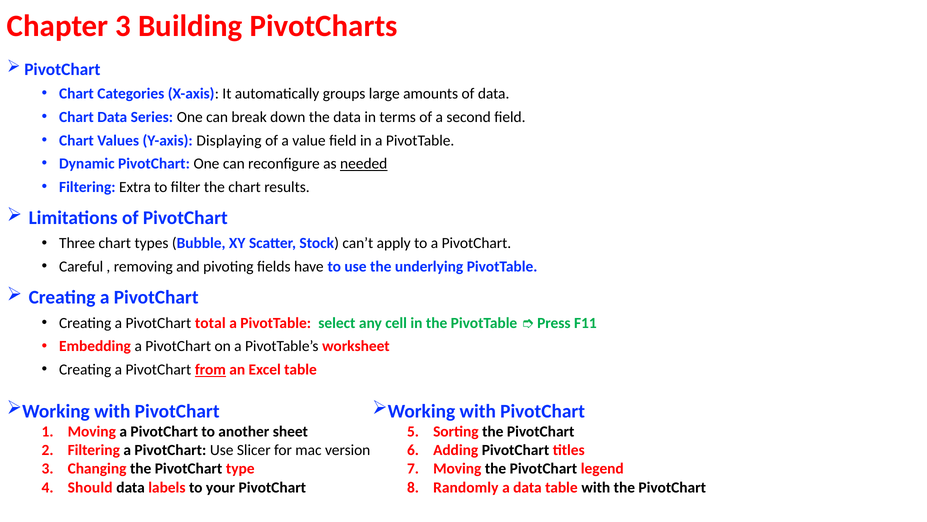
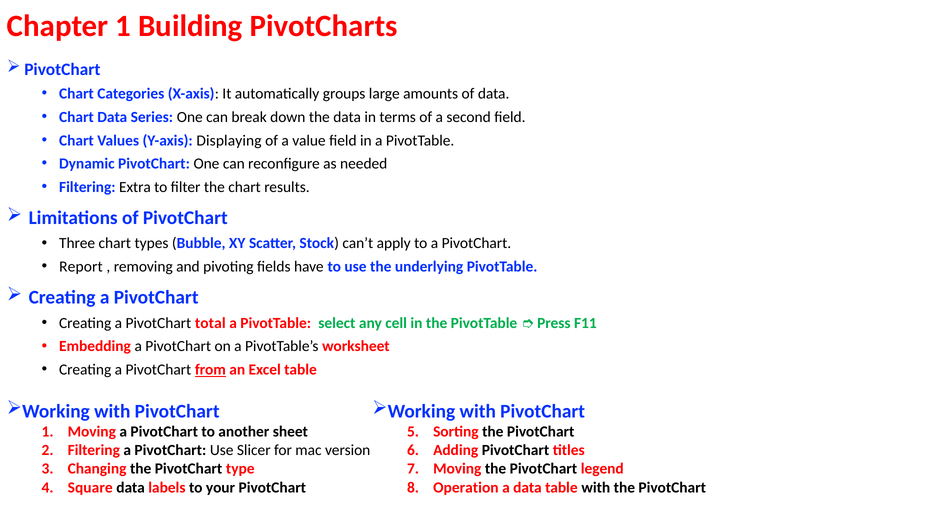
Chapter 3: 3 -> 1 (123, 26)
needed underline: present -> none (364, 164)
Careful: Careful -> Report (81, 266)
Should: Should -> Square (90, 487)
Randomly: Randomly -> Operation (466, 487)
